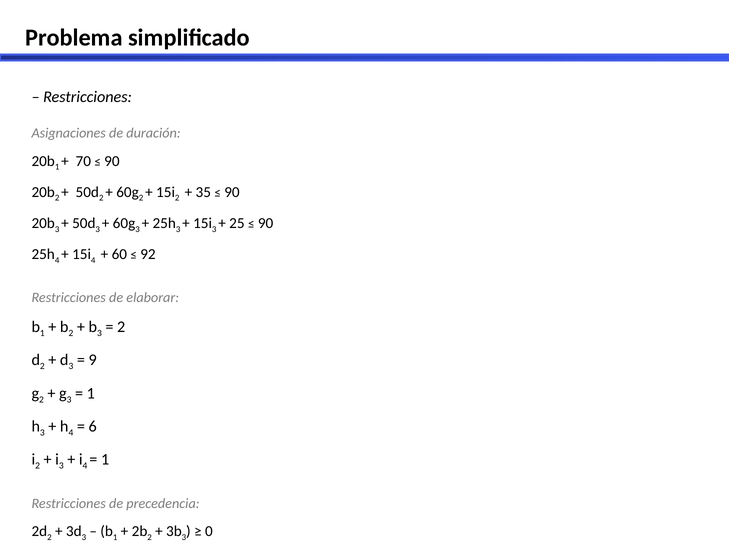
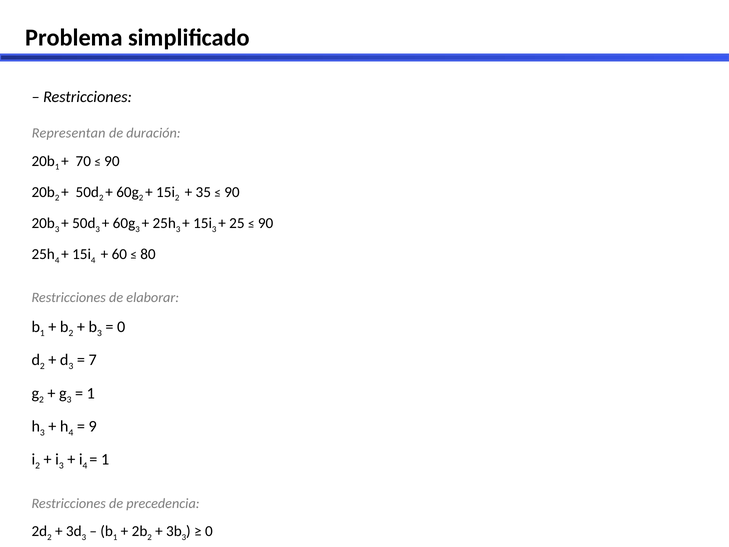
Asignaciones: Asignaciones -> Representan (69, 133)
92: 92 -> 80 (148, 254)
2: 2 -> 0 (121, 327)
9: 9 -> 7 (93, 360)
6: 6 -> 9 (93, 426)
